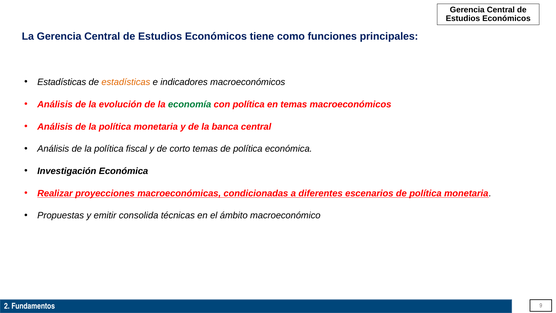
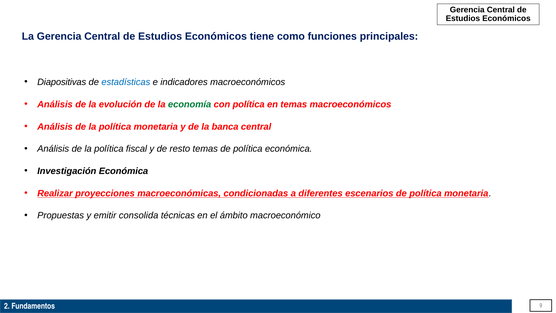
Estadísticas: Estadísticas -> Diapositivas (62, 82)
estadísticas colour: orange -> blue (126, 82)
corto: corto -> resto (180, 149)
